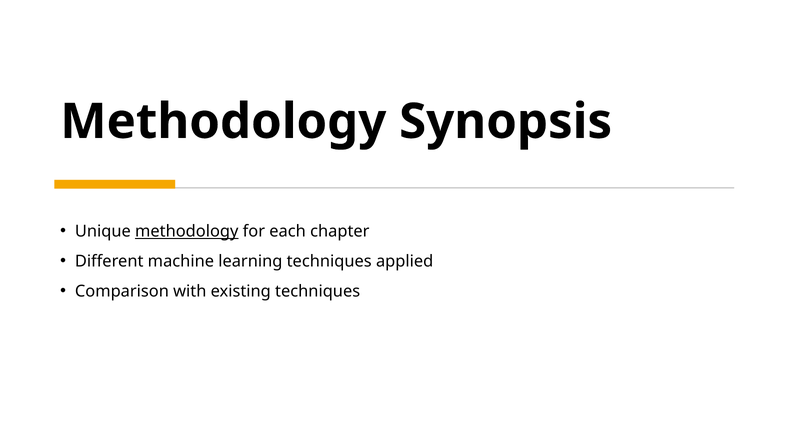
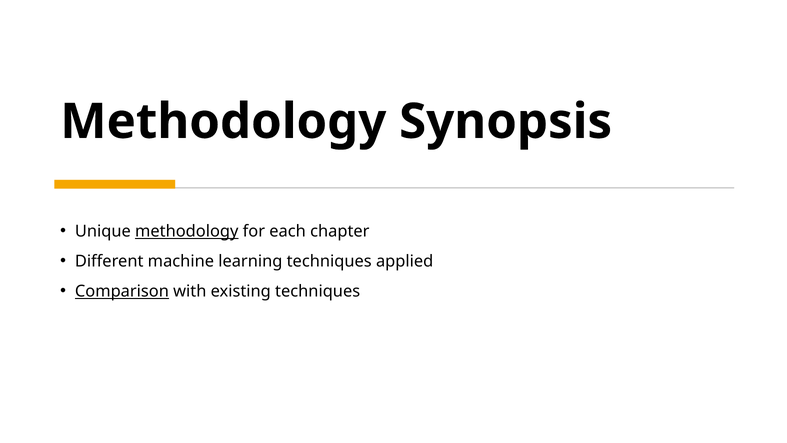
Comparison underline: none -> present (122, 291)
